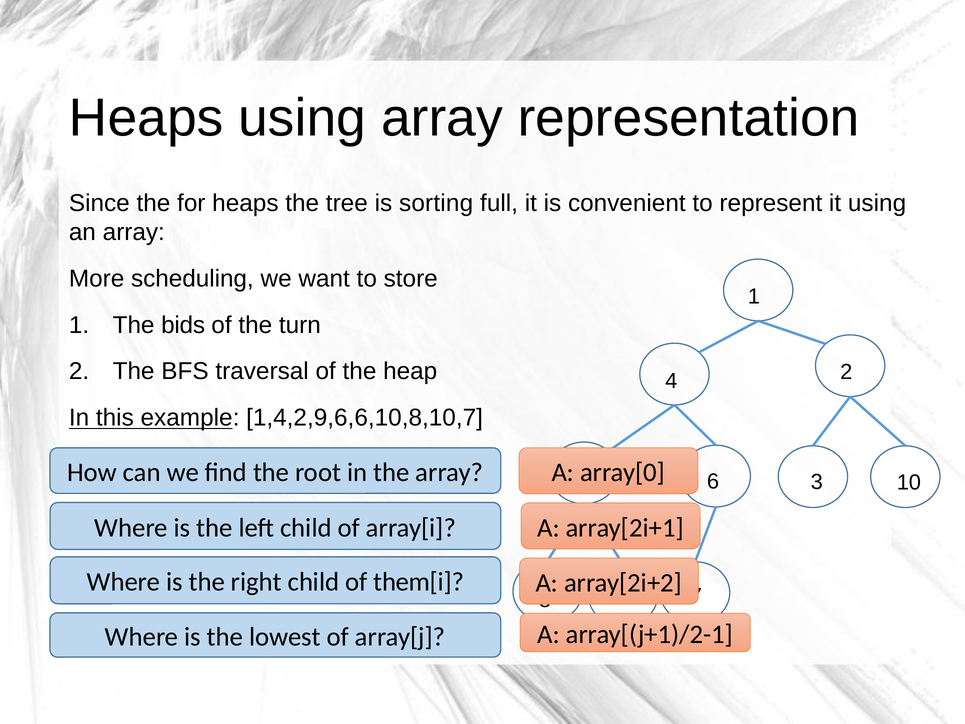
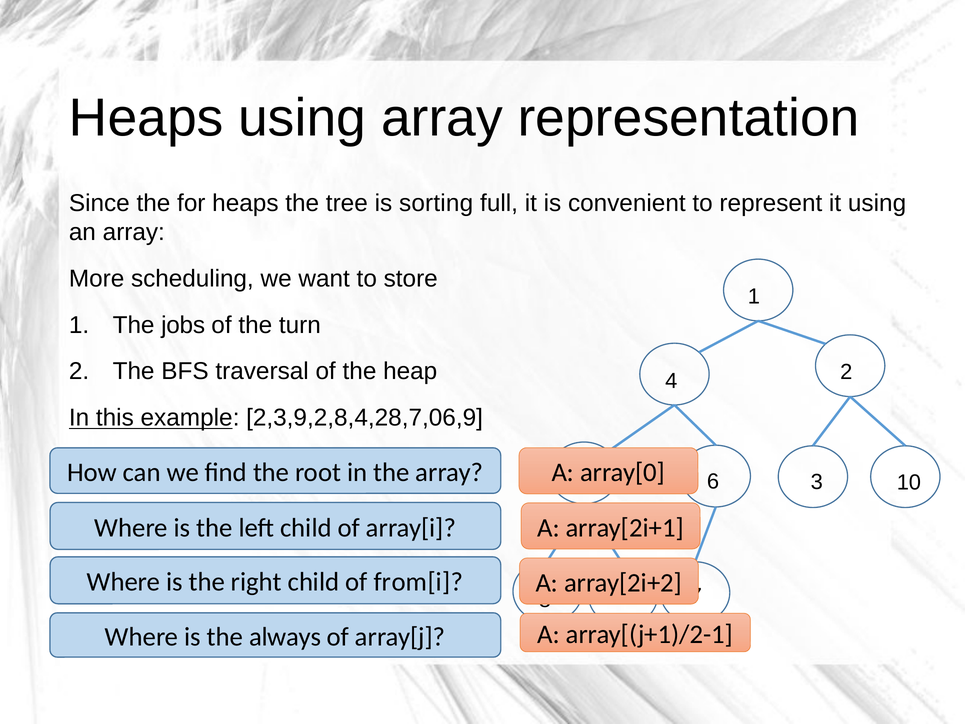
bids: bids -> jobs (183, 325)
1,4,2,9,6,6,10,8,10,7: 1,4,2,9,6,6,10,8,10,7 -> 2,3,9,2,8,4,28,7,06,9 (365, 418)
them[i: them[i -> from[i (418, 582)
lowest: lowest -> always (285, 637)
